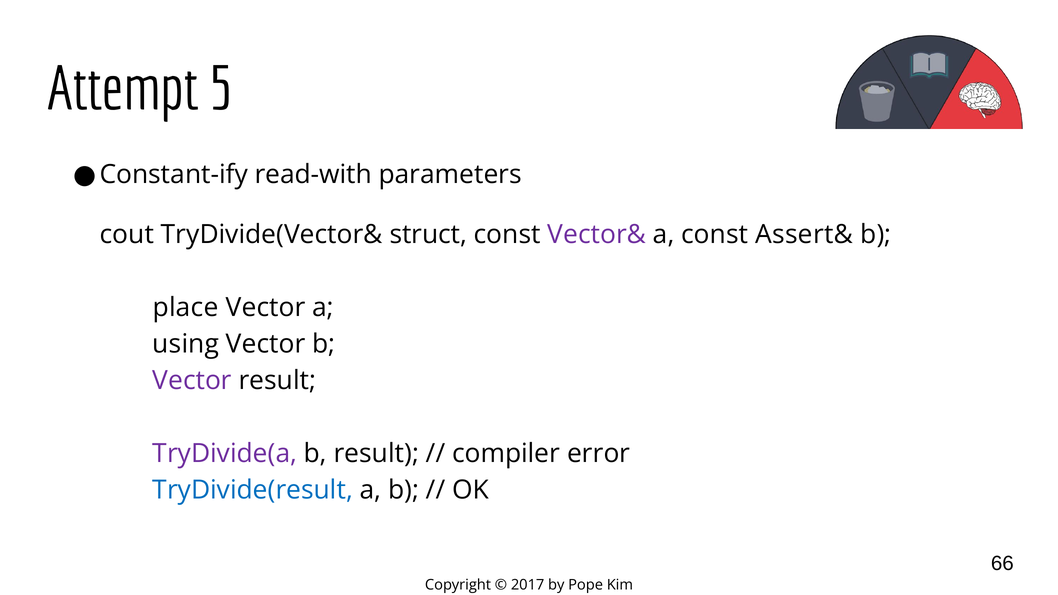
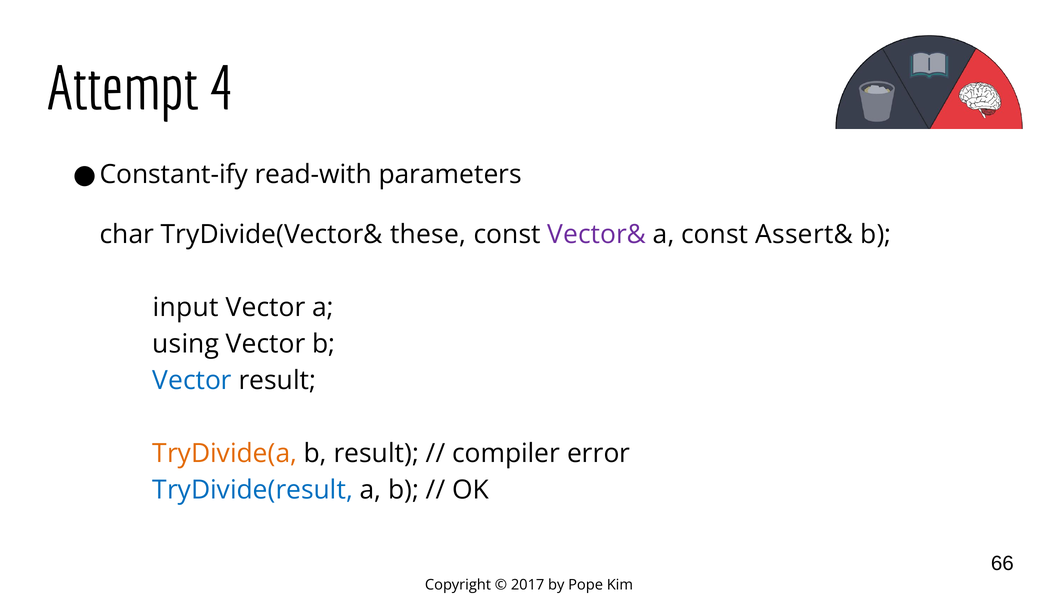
5: 5 -> 4 (223, 89)
cout: cout -> char (127, 235)
struct: struct -> these (428, 235)
place: place -> input (186, 308)
Vector colour: purple -> blue (192, 381)
TryDivide(a colour: purple -> orange (225, 454)
